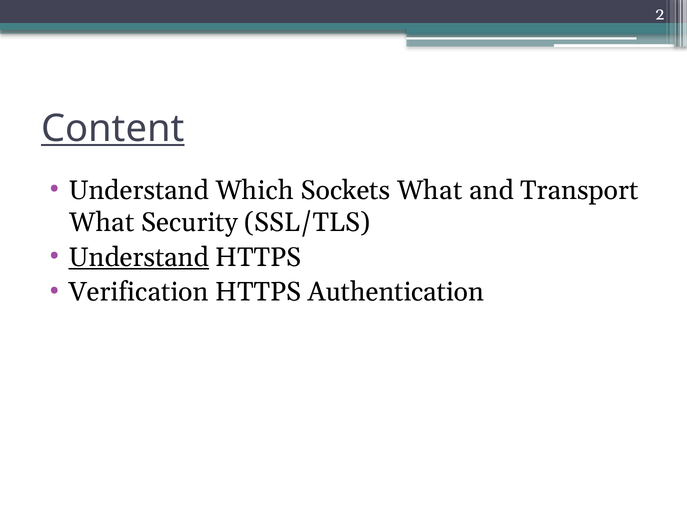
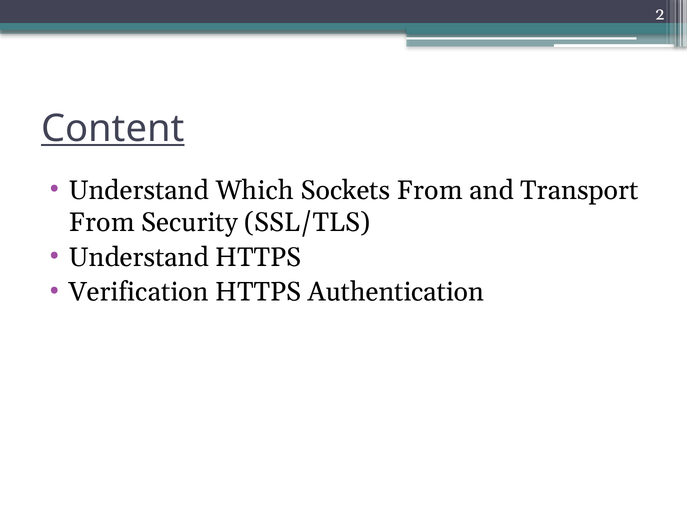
Sockets What: What -> From (430, 190)
What: What -> From (102, 222)
Understand underline: present -> none (139, 257)
